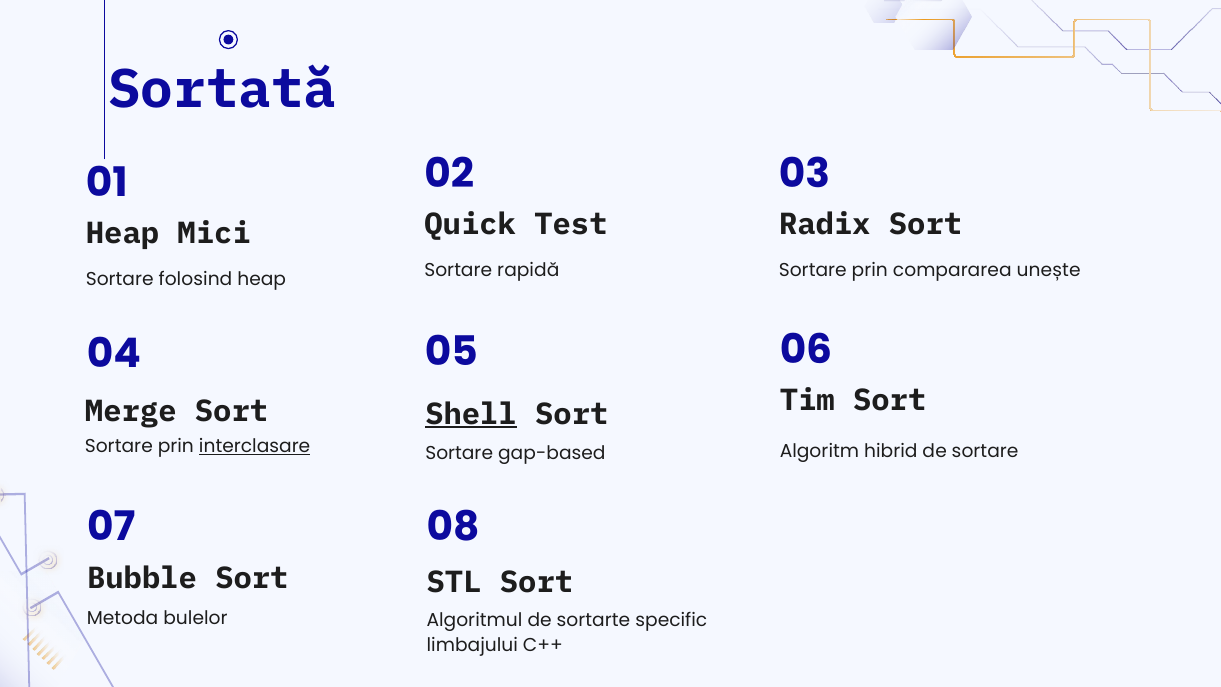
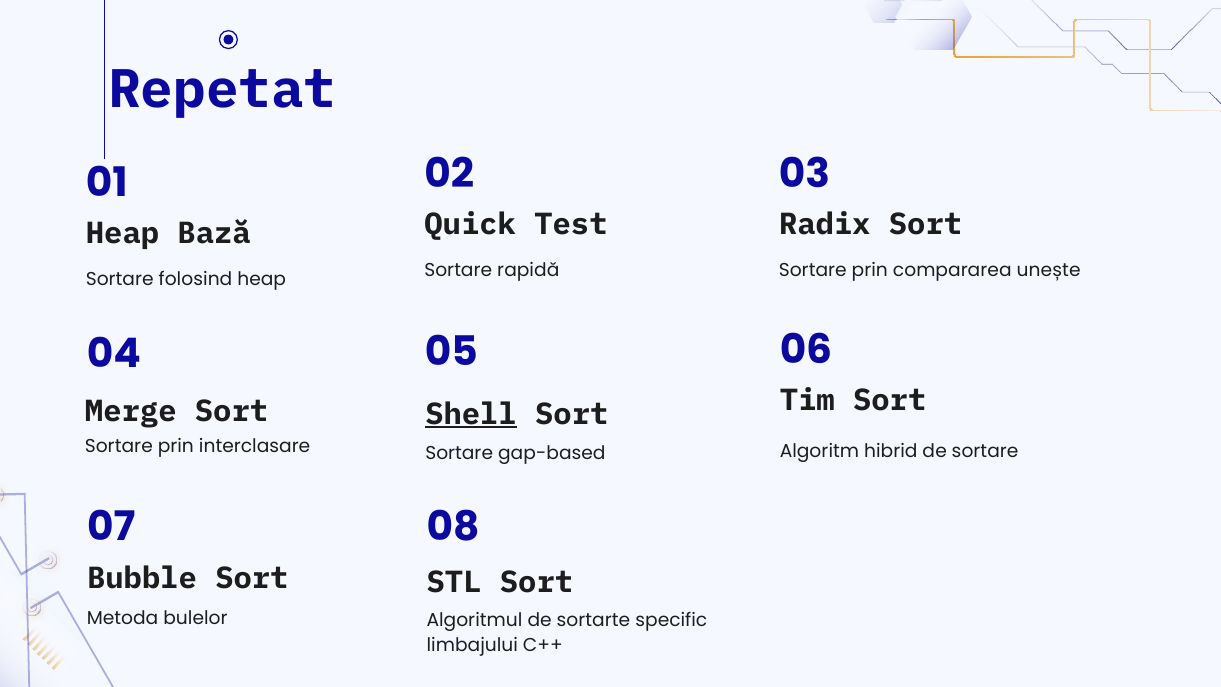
Sortată: Sortată -> Repetat (222, 90)
Mici: Mici -> Bază (214, 233)
interclasare underline: present -> none (255, 447)
